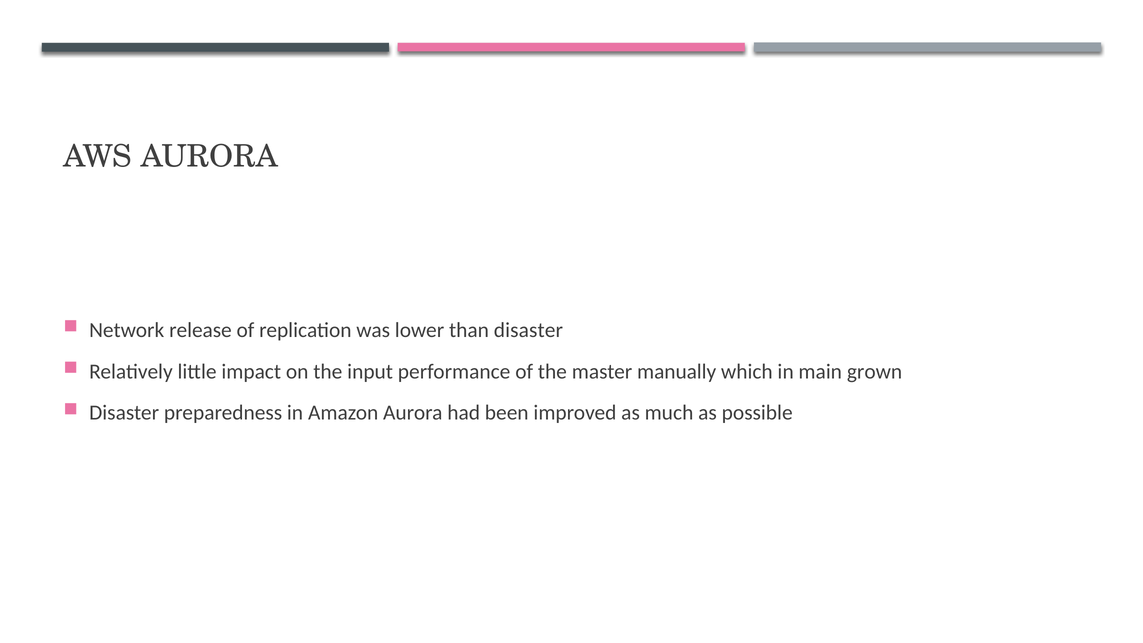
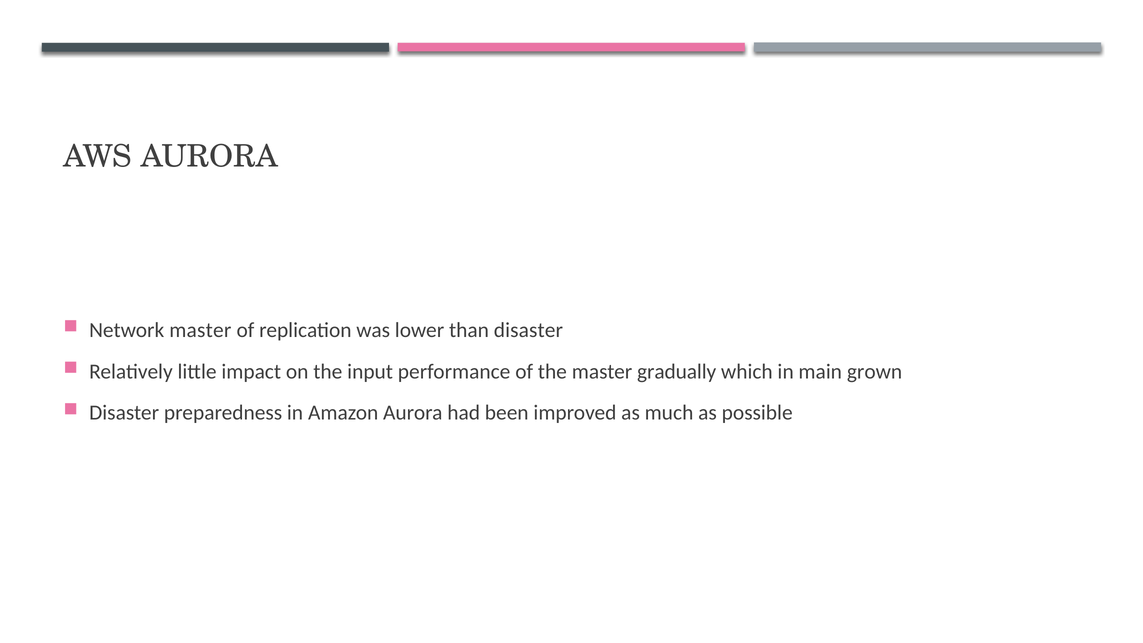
Network release: release -> master (200, 330)
manually: manually -> gradually (677, 372)
